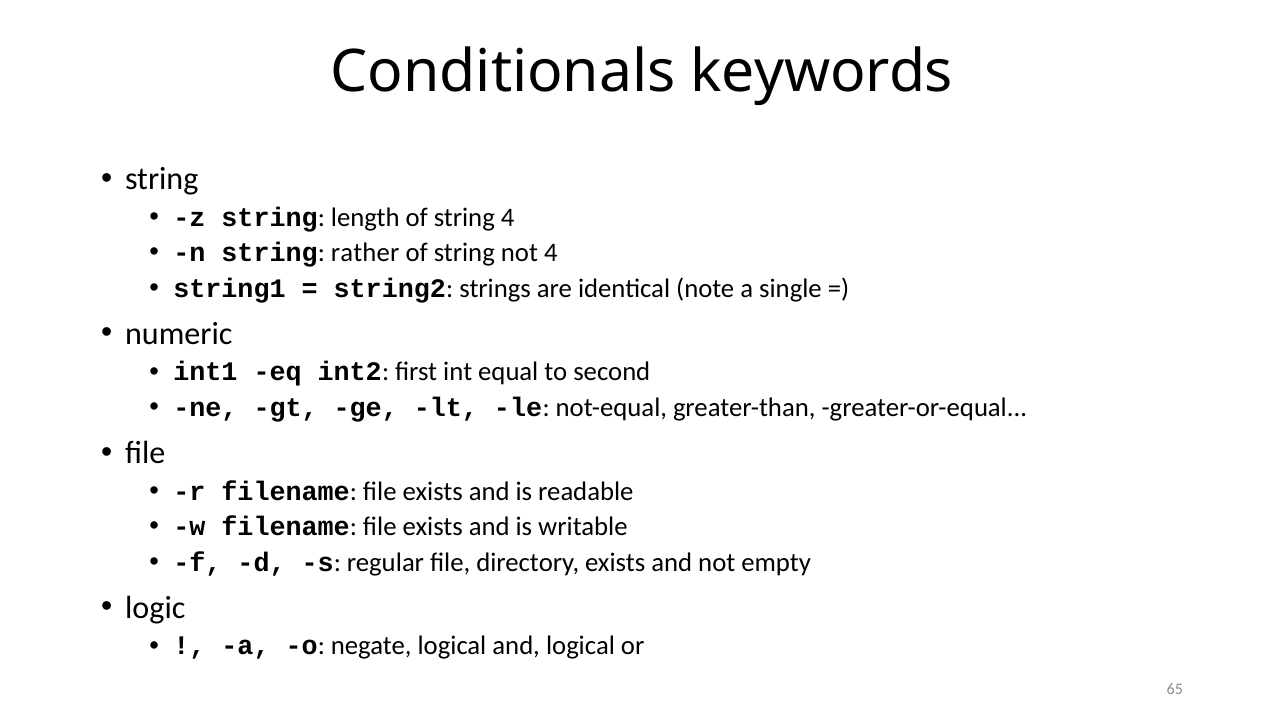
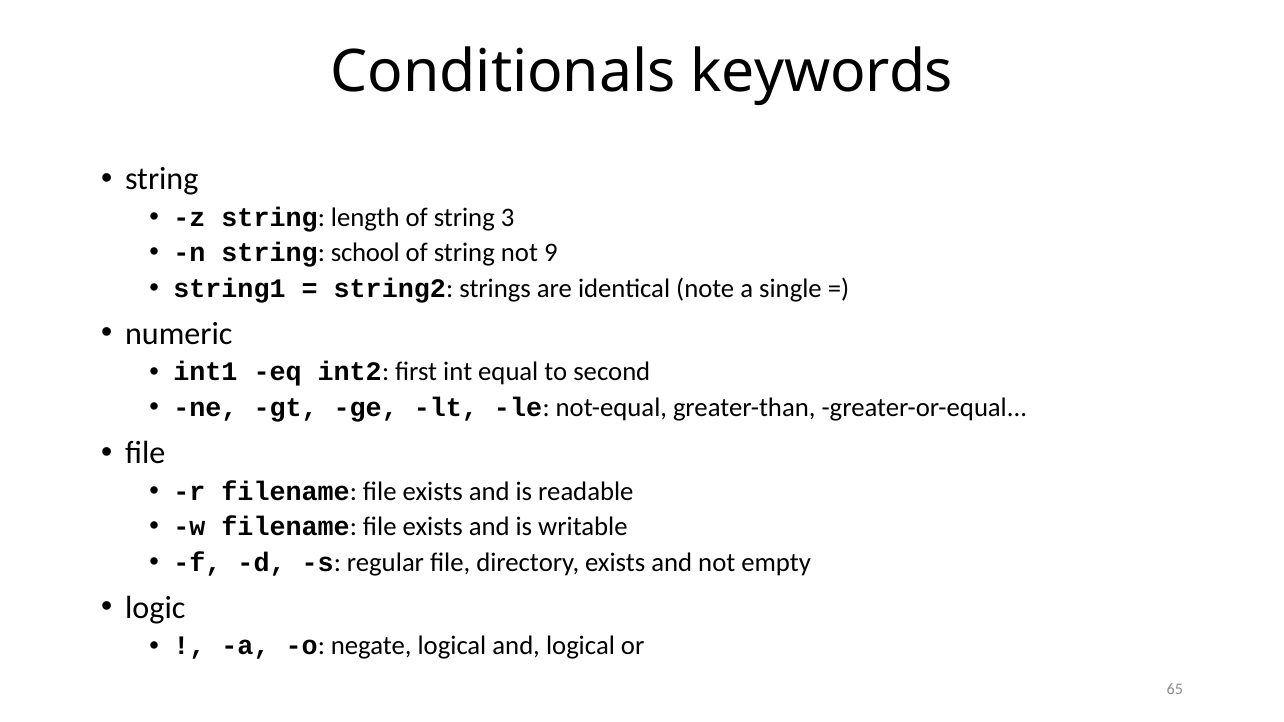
string 4: 4 -> 3 (508, 217)
rather: rather -> school (365, 253)
not 4: 4 -> 9 (551, 253)
